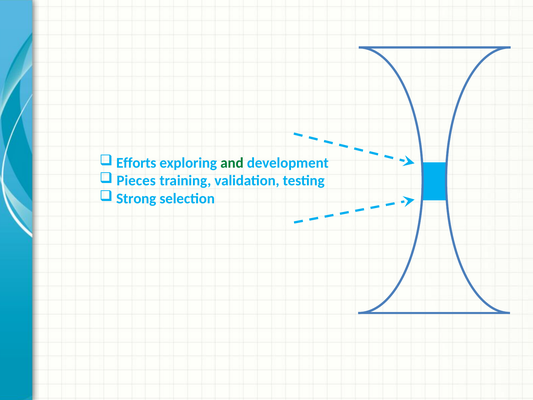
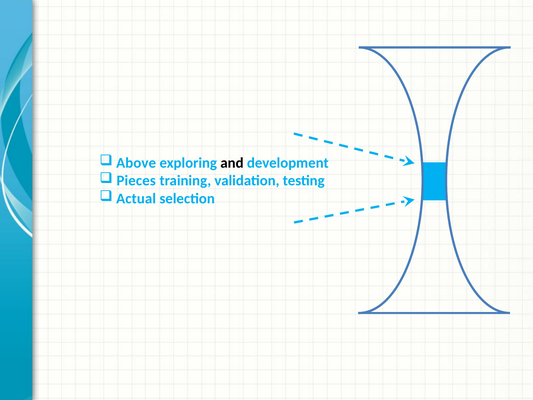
Efforts: Efforts -> Above (136, 163)
and colour: green -> black (232, 163)
Strong: Strong -> Actual (136, 198)
